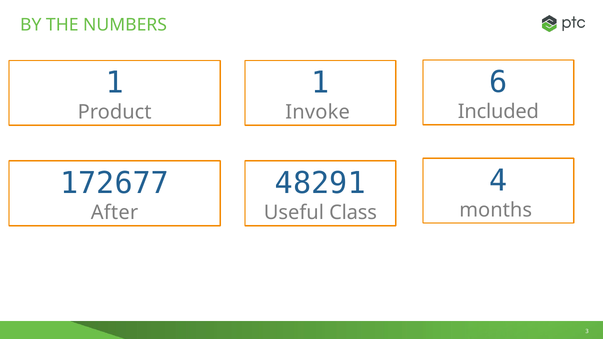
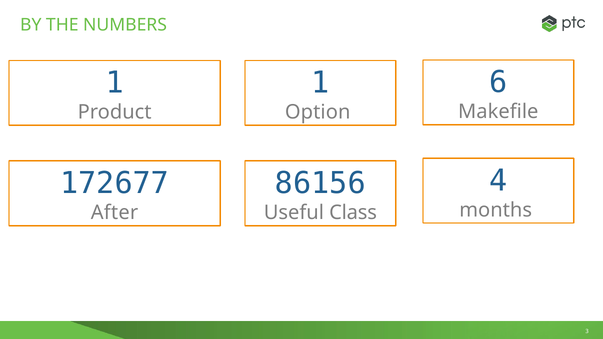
Included: Included -> Makefile (498, 112)
Invoke: Invoke -> Option (318, 112)
48291: 48291 -> 86156 (320, 183)
